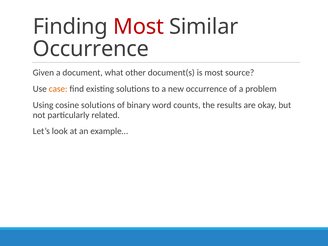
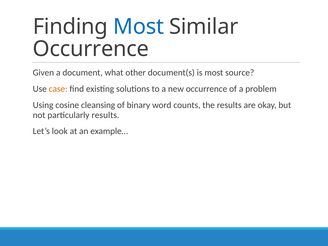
Most colour: red -> blue (139, 27)
cosine solutions: solutions -> cleansing (98, 105)
particularly related: related -> results (105, 115)
